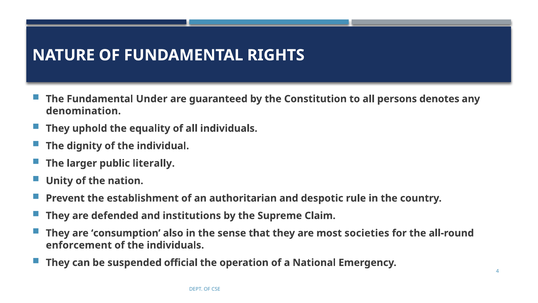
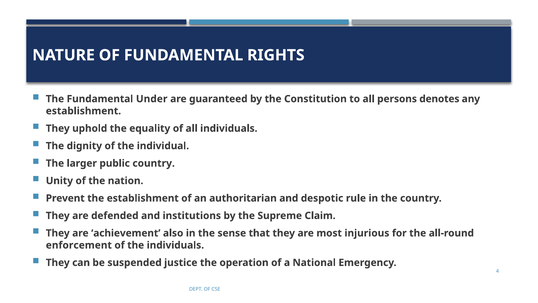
denomination: denomination -> establishment (83, 111)
public literally: literally -> country (154, 163)
consumption: consumption -> achievement (126, 233)
societies: societies -> injurious (367, 233)
official: official -> justice (181, 262)
